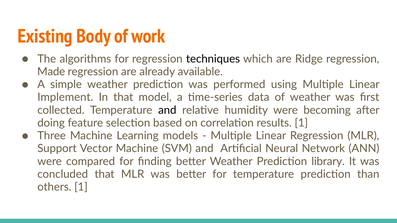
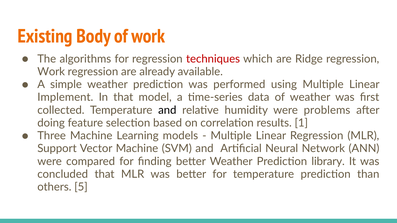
techniques colour: black -> red (213, 59)
Made: Made -> Work (51, 72)
becoming: becoming -> problems (327, 110)
others 1: 1 -> 5 (81, 187)
